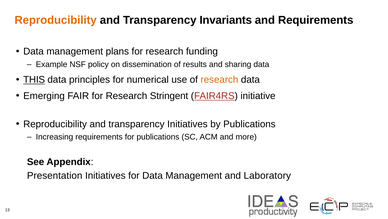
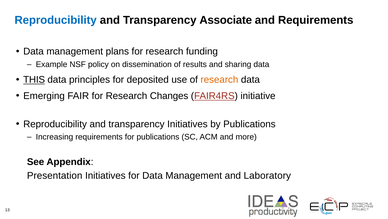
Reproducibility colour: orange -> blue (56, 20)
Invariants: Invariants -> Associate (226, 20)
numerical: numerical -> deposited (148, 79)
Stringent: Stringent -> Changes (169, 96)
